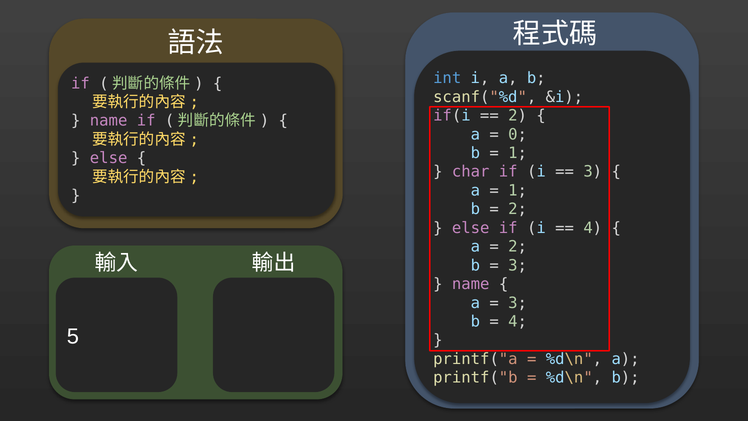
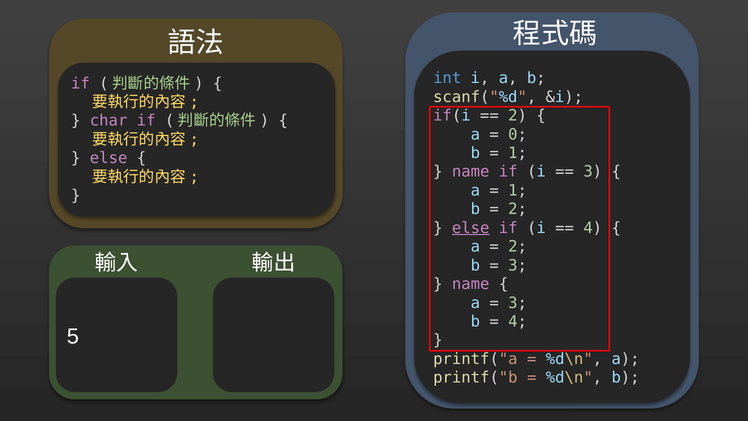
name: name -> char (109, 121)
char: char -> name (471, 172)
else underline: none -> present (471, 228)
